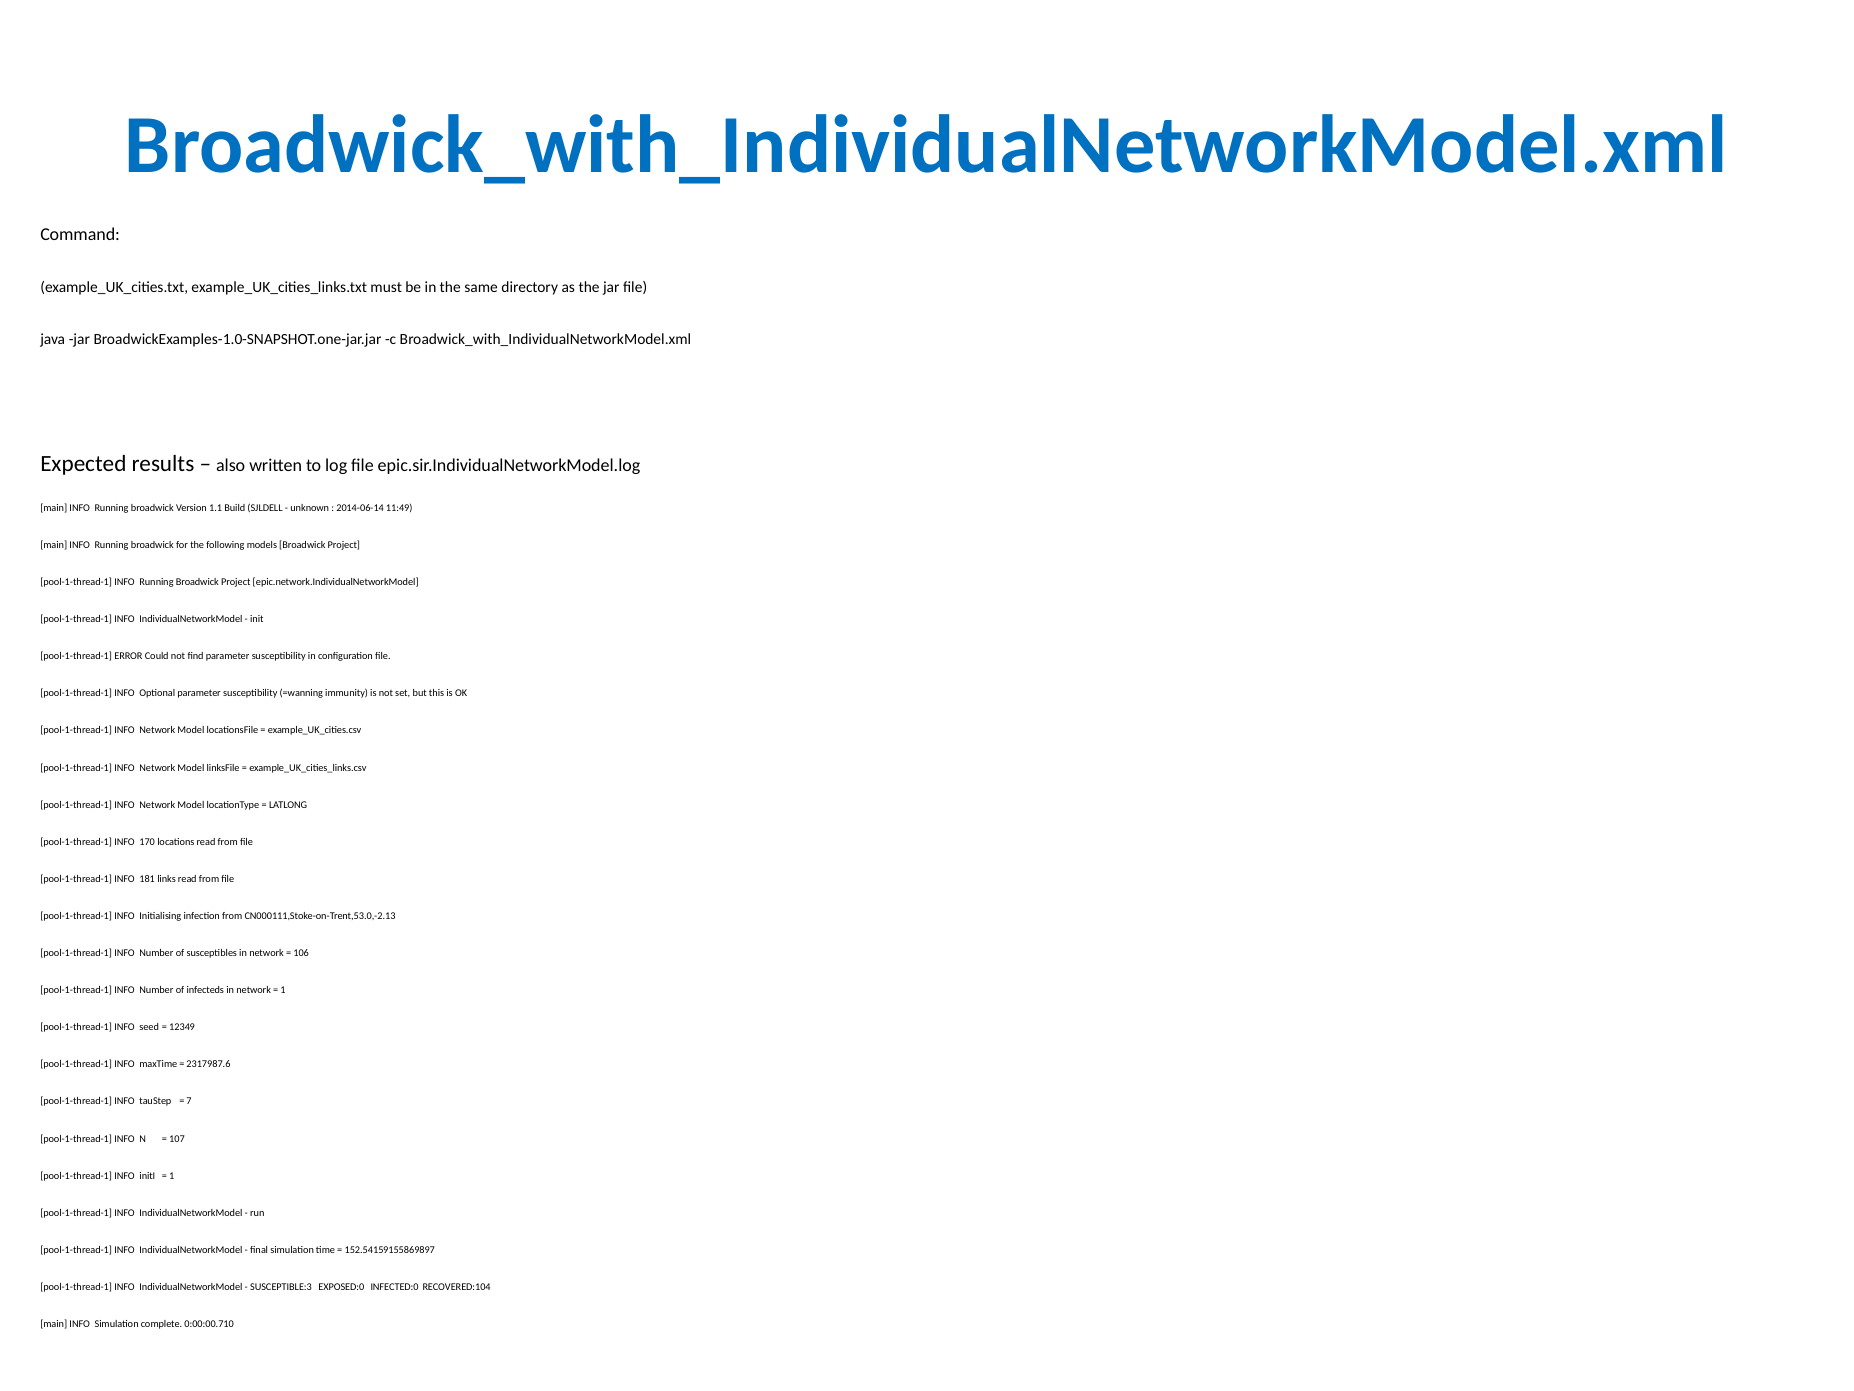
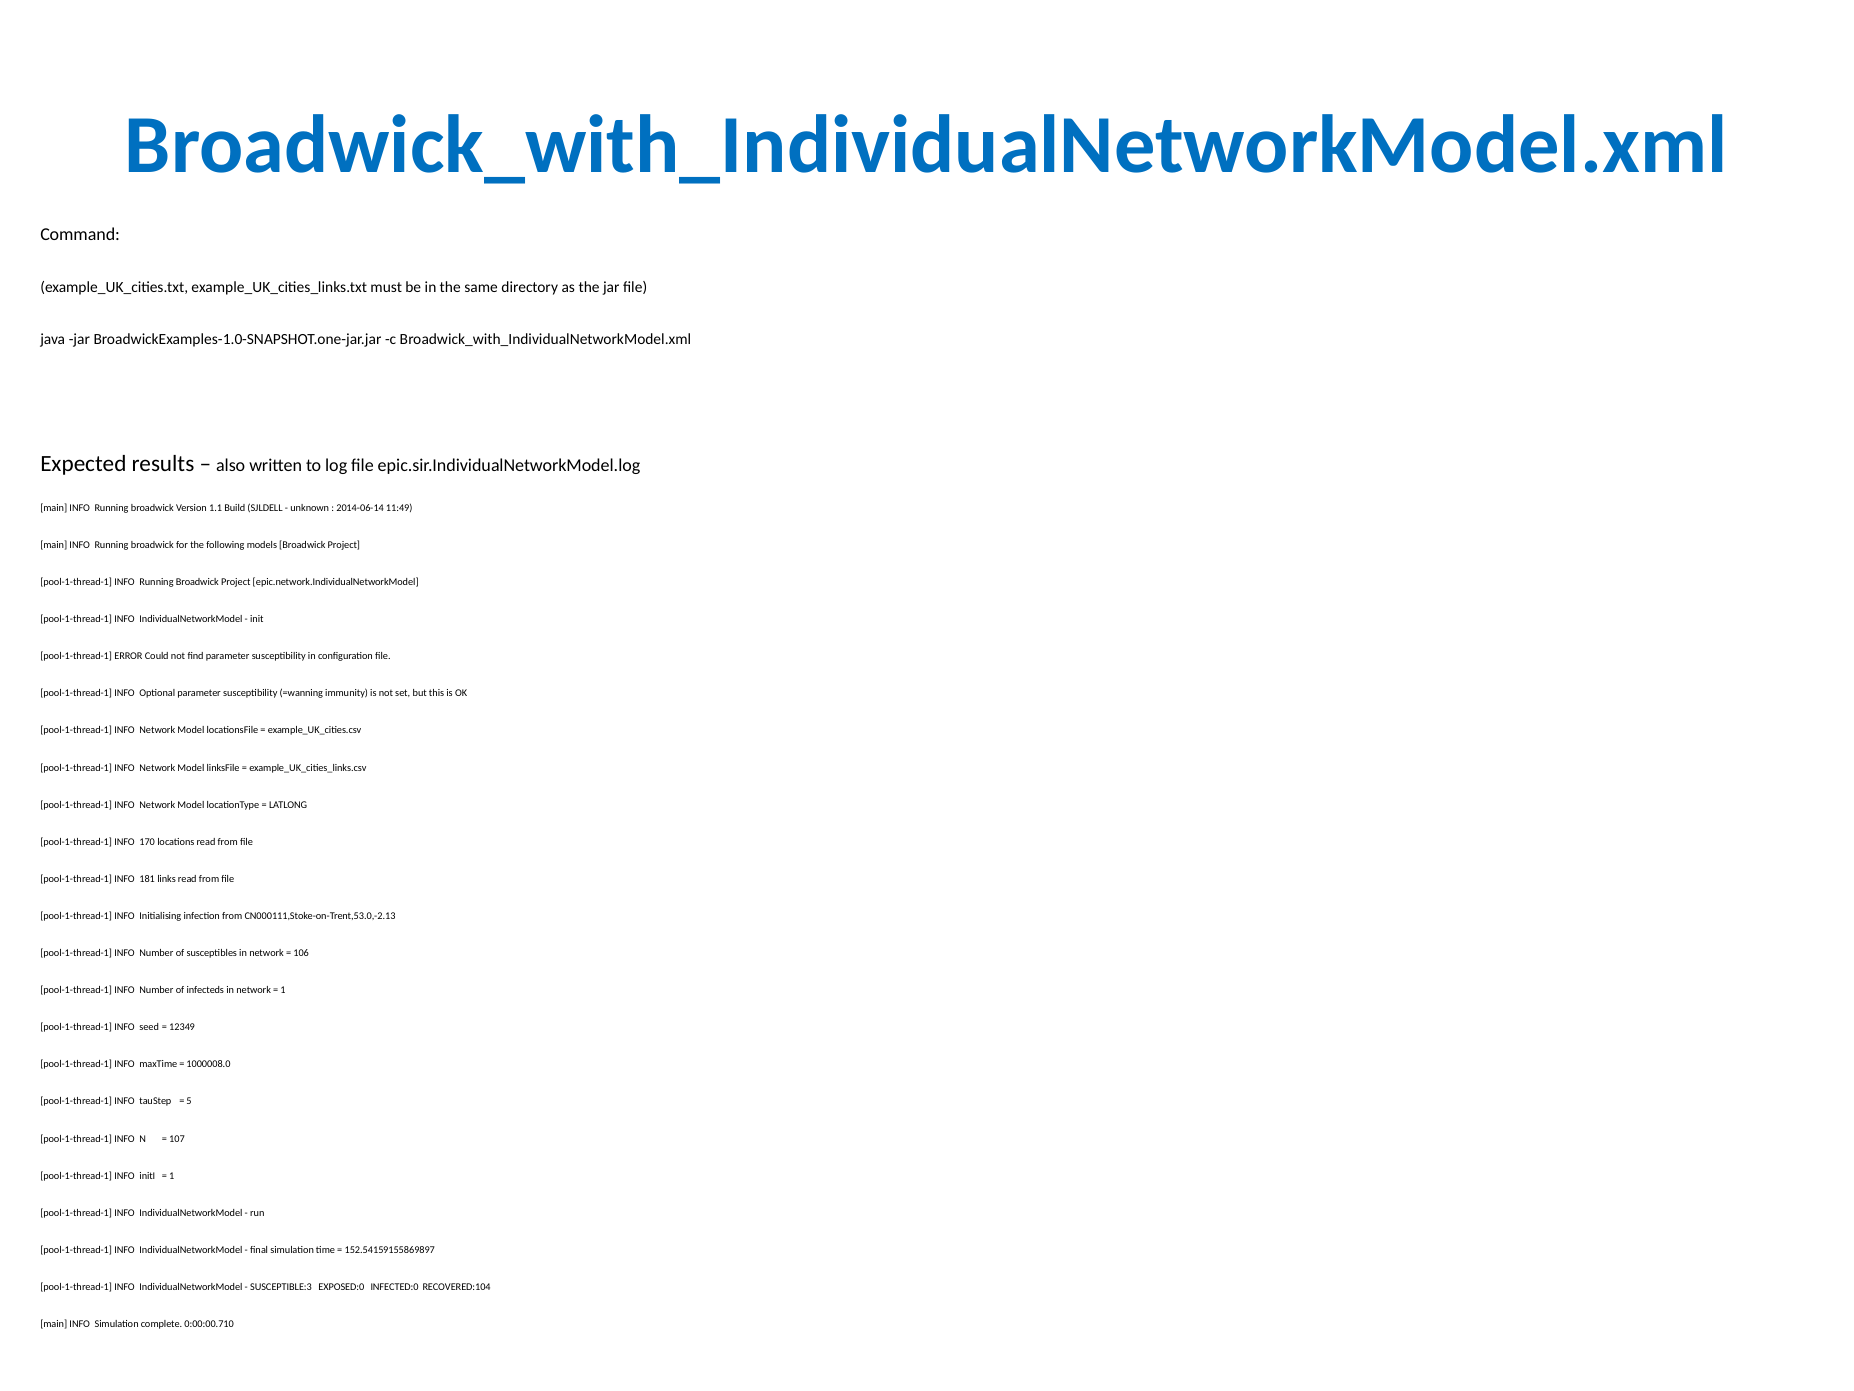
2317987.6: 2317987.6 -> 1000008.0 (208, 1064)
7: 7 -> 5 (189, 1101)
